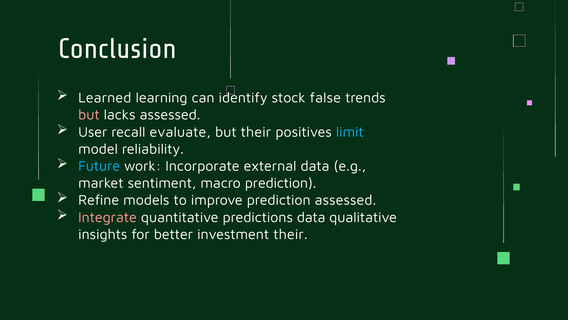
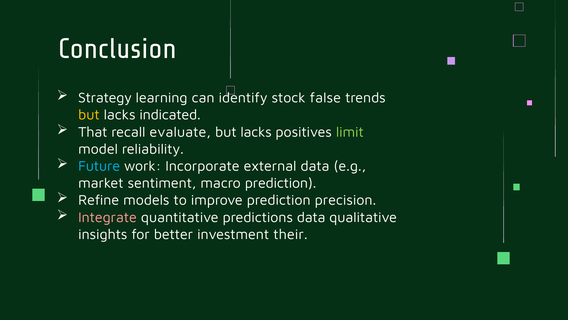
Learned: Learned -> Strategy (105, 98)
but colour: pink -> yellow (89, 115)
lacks assessed: assessed -> indicated (170, 115)
User: User -> That (93, 132)
their: their -> lacks (256, 132)
limit colour: light blue -> light green (350, 132)
prediction assessed: assessed -> precision (345, 200)
